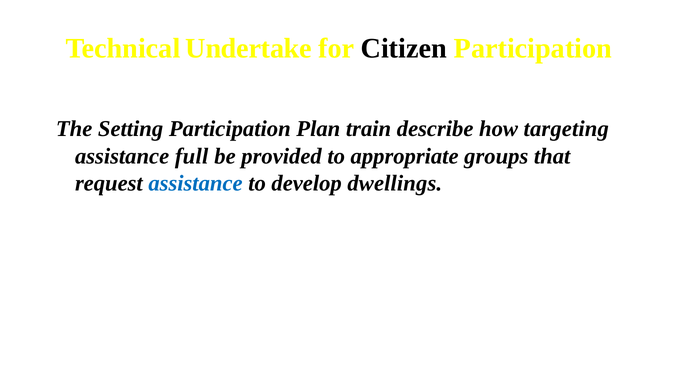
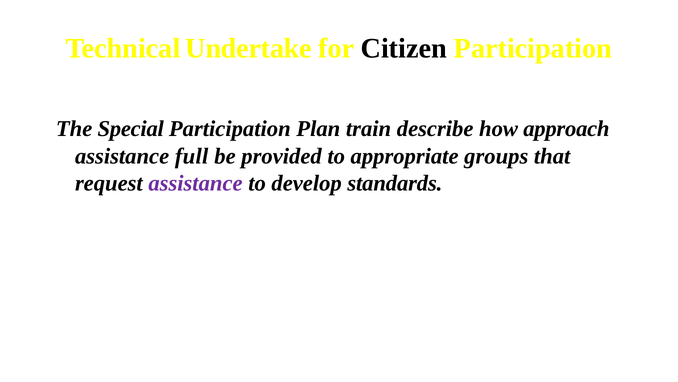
Setting: Setting -> Special (131, 129)
targeting: targeting -> approach (566, 129)
assistance colour: blue -> purple (195, 183)
dwellings: dwellings -> standards (395, 183)
